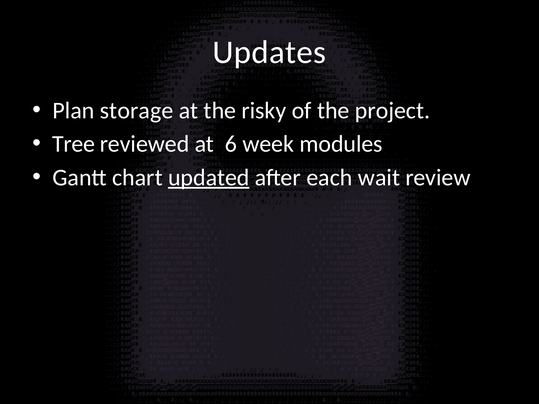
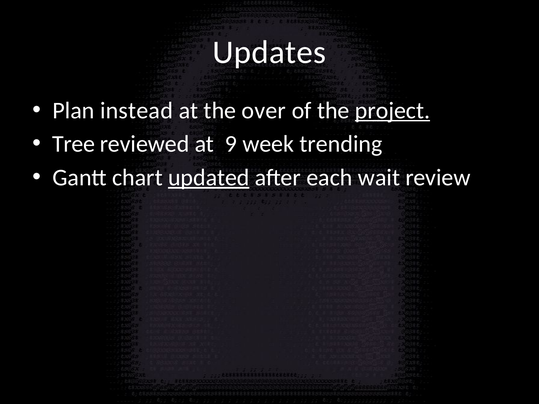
storage: storage -> instead (137, 111)
risky: risky -> over (264, 111)
project underline: none -> present (393, 111)
6: 6 -> 9 (231, 144)
modules: modules -> trending (341, 144)
